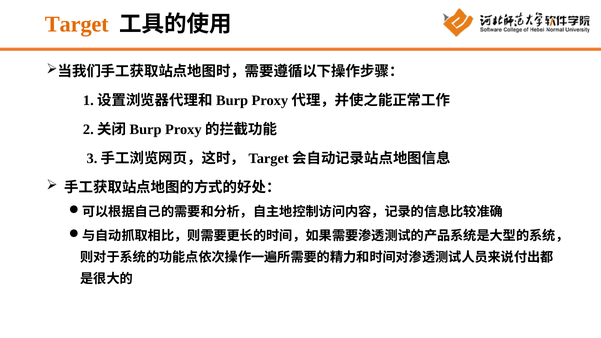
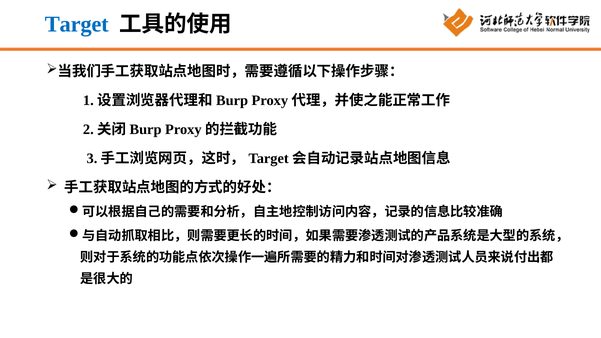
Target colour: orange -> blue (77, 24)
